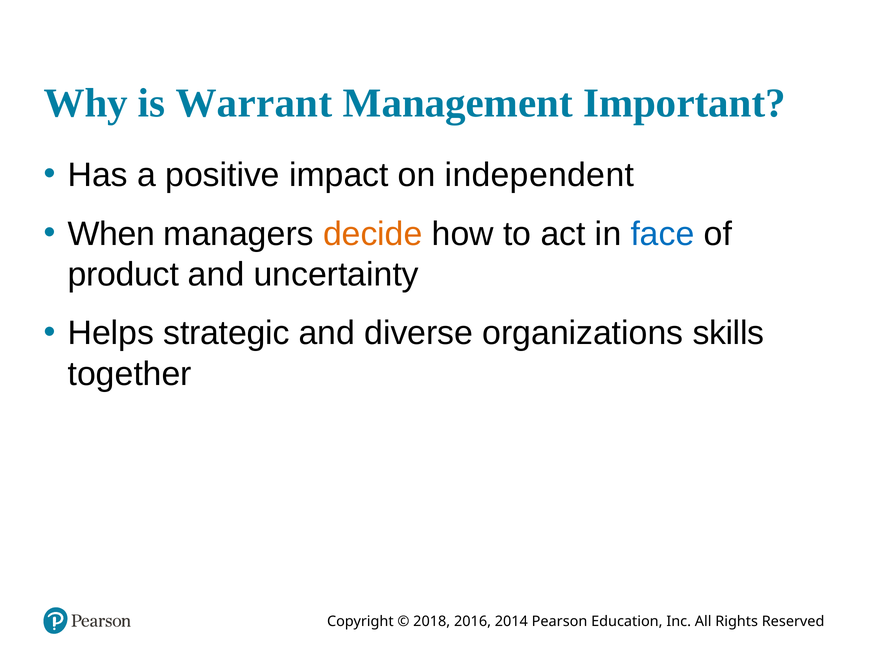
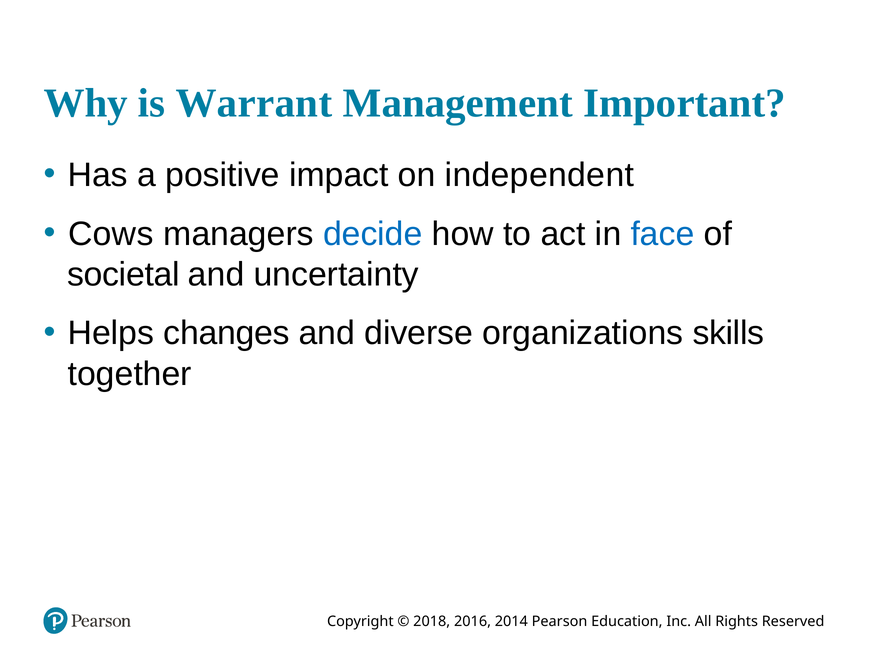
When: When -> Cows (111, 234)
decide colour: orange -> blue (373, 234)
product: product -> societal (123, 274)
strategic: strategic -> changes (227, 333)
